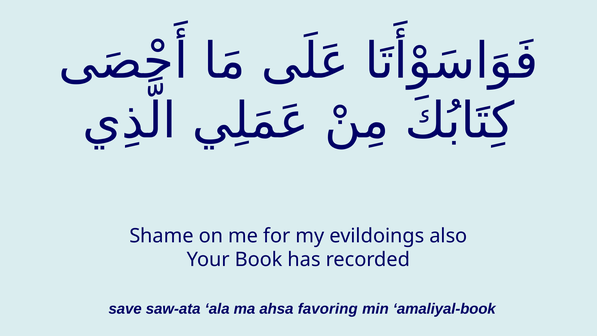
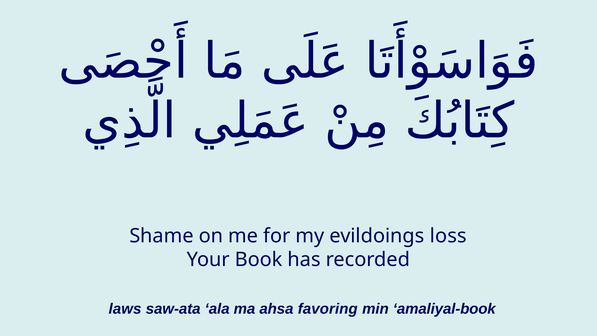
also: also -> loss (448, 236)
save: save -> laws (125, 309)
